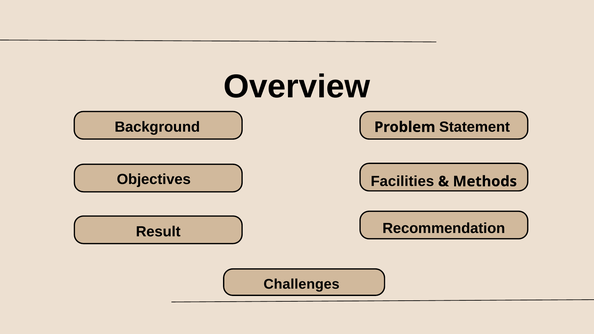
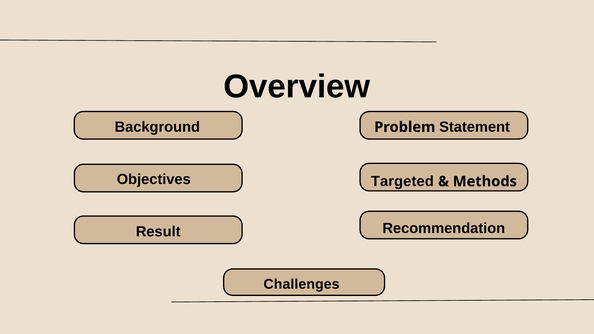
Facilities: Facilities -> Targeted (402, 182)
